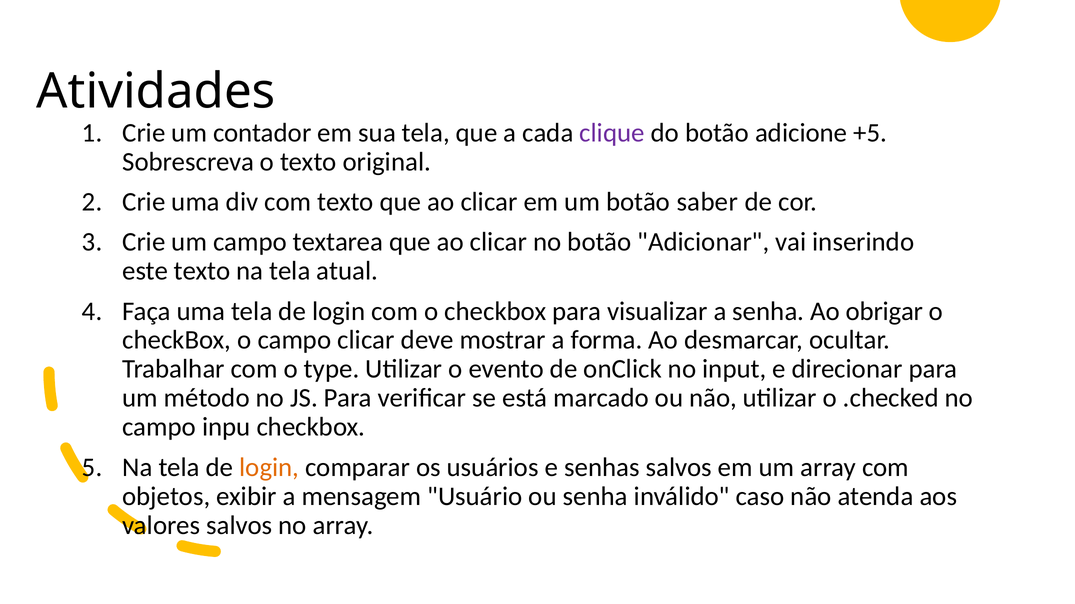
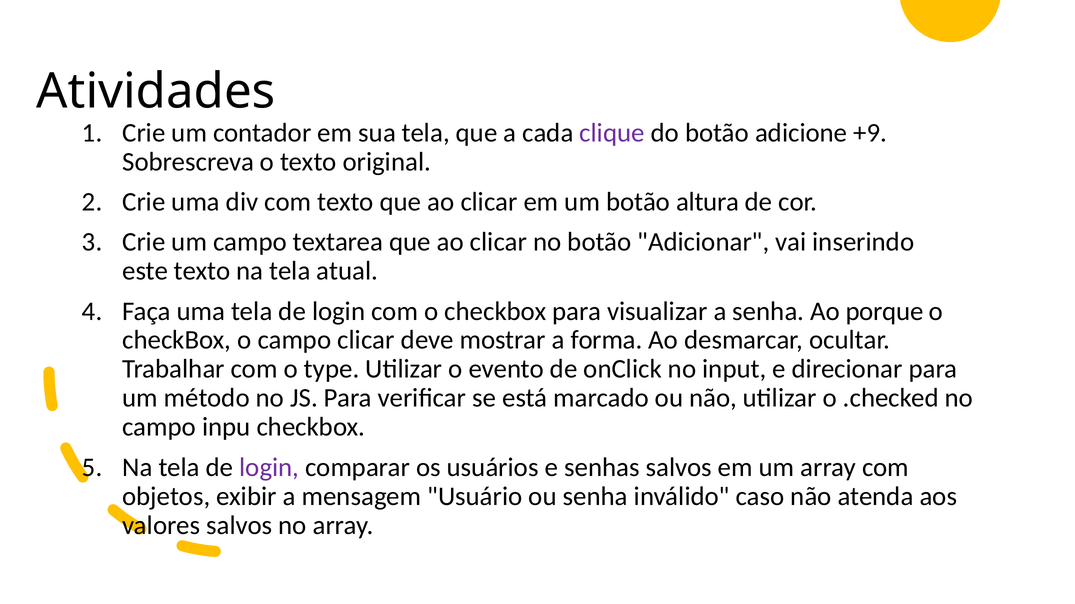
+5: +5 -> +9 (870, 133)
saber: saber -> altura (708, 202)
obrigar: obrigar -> porque (884, 311)
login colour: orange -> purple (269, 468)
